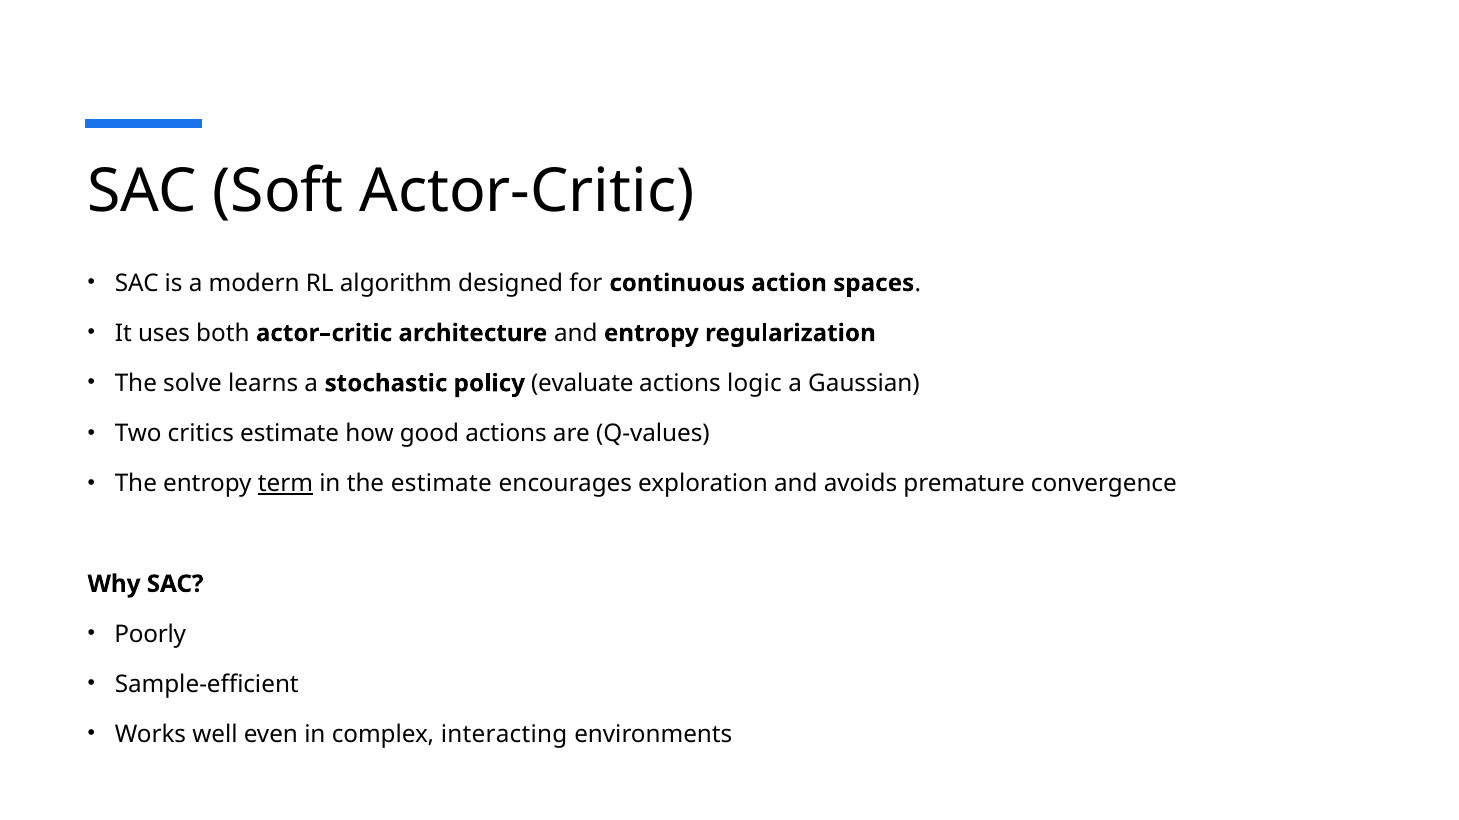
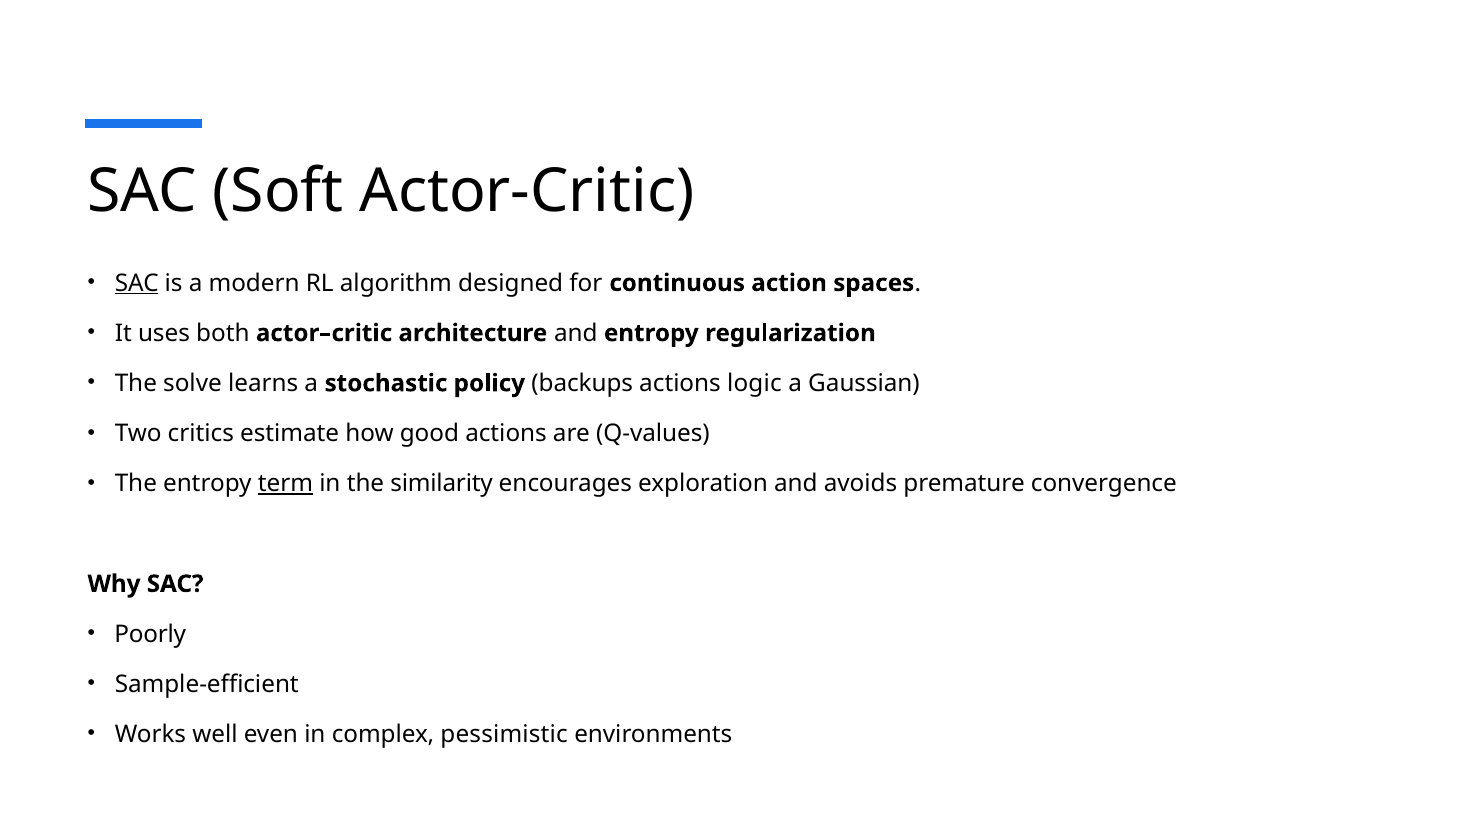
SAC underline: none -> present (137, 283)
evaluate: evaluate -> backups (582, 384)
the estimate: estimate -> similarity (442, 484)
interacting: interacting -> pessimistic (504, 735)
